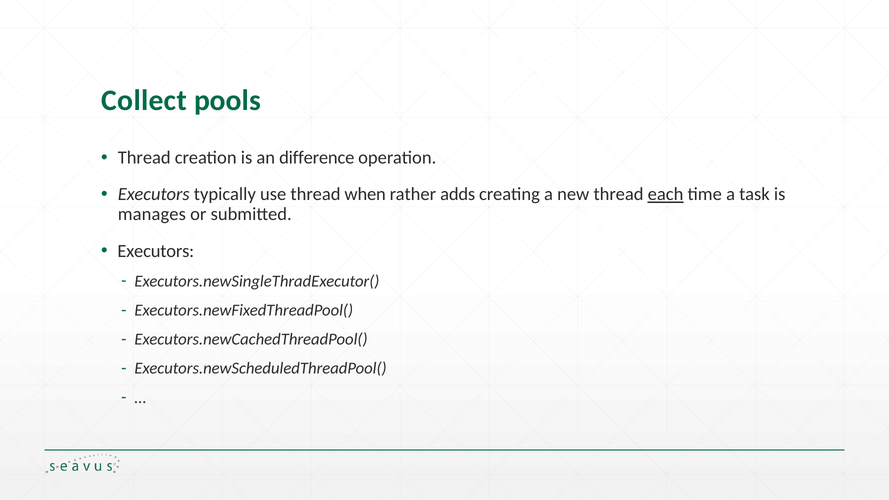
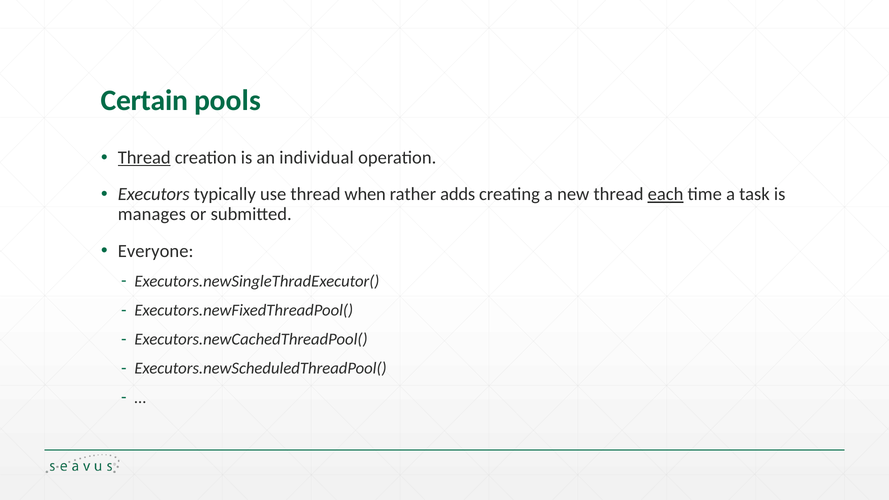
Collect: Collect -> Certain (144, 100)
Thread underline: none -> present (144, 158)
difference: difference -> individual (317, 158)
Executors: Executors -> Everyone (156, 251)
